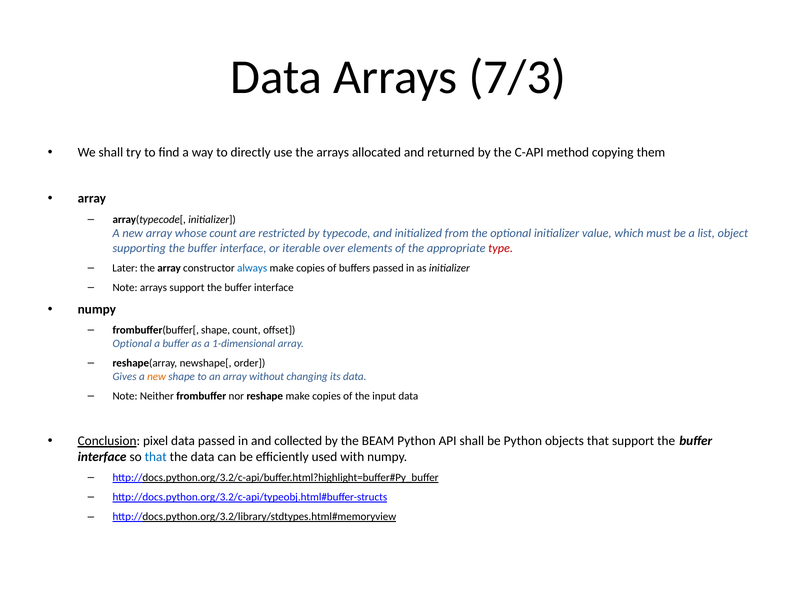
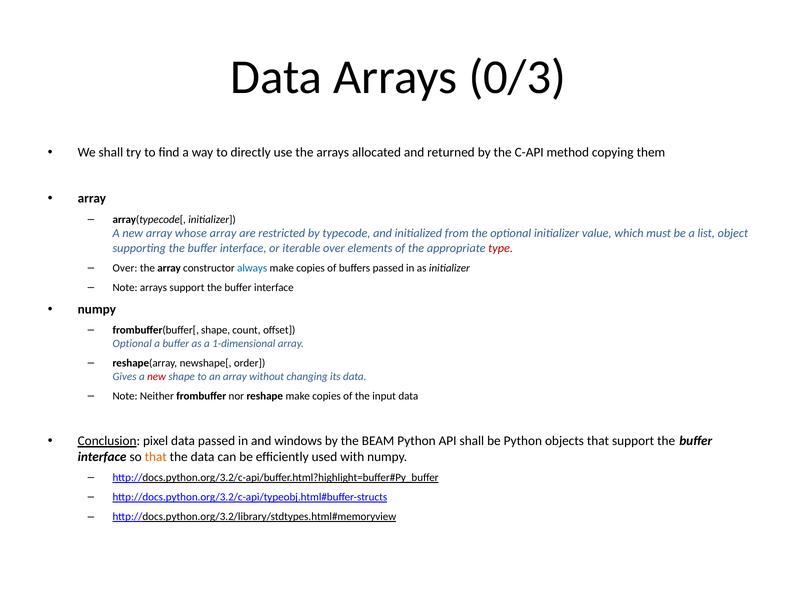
7/3: 7/3 -> 0/3 (517, 77)
whose count: count -> array (223, 233)
Later: Later -> Over (125, 268)
new colour: orange -> red (157, 376)
collected: collected -> windows (298, 441)
that colour: blue -> orange (156, 457)
